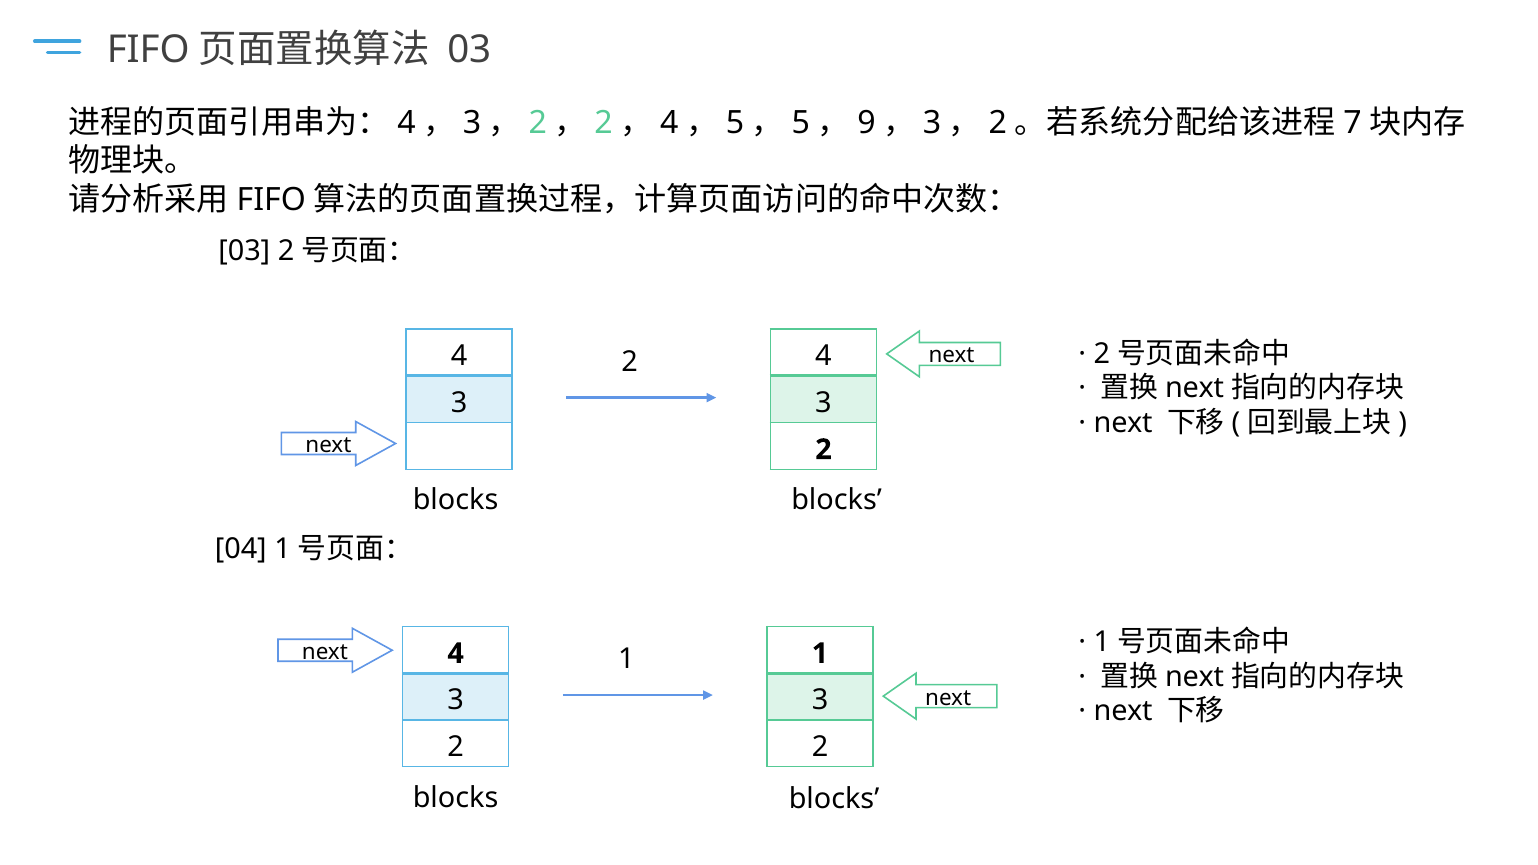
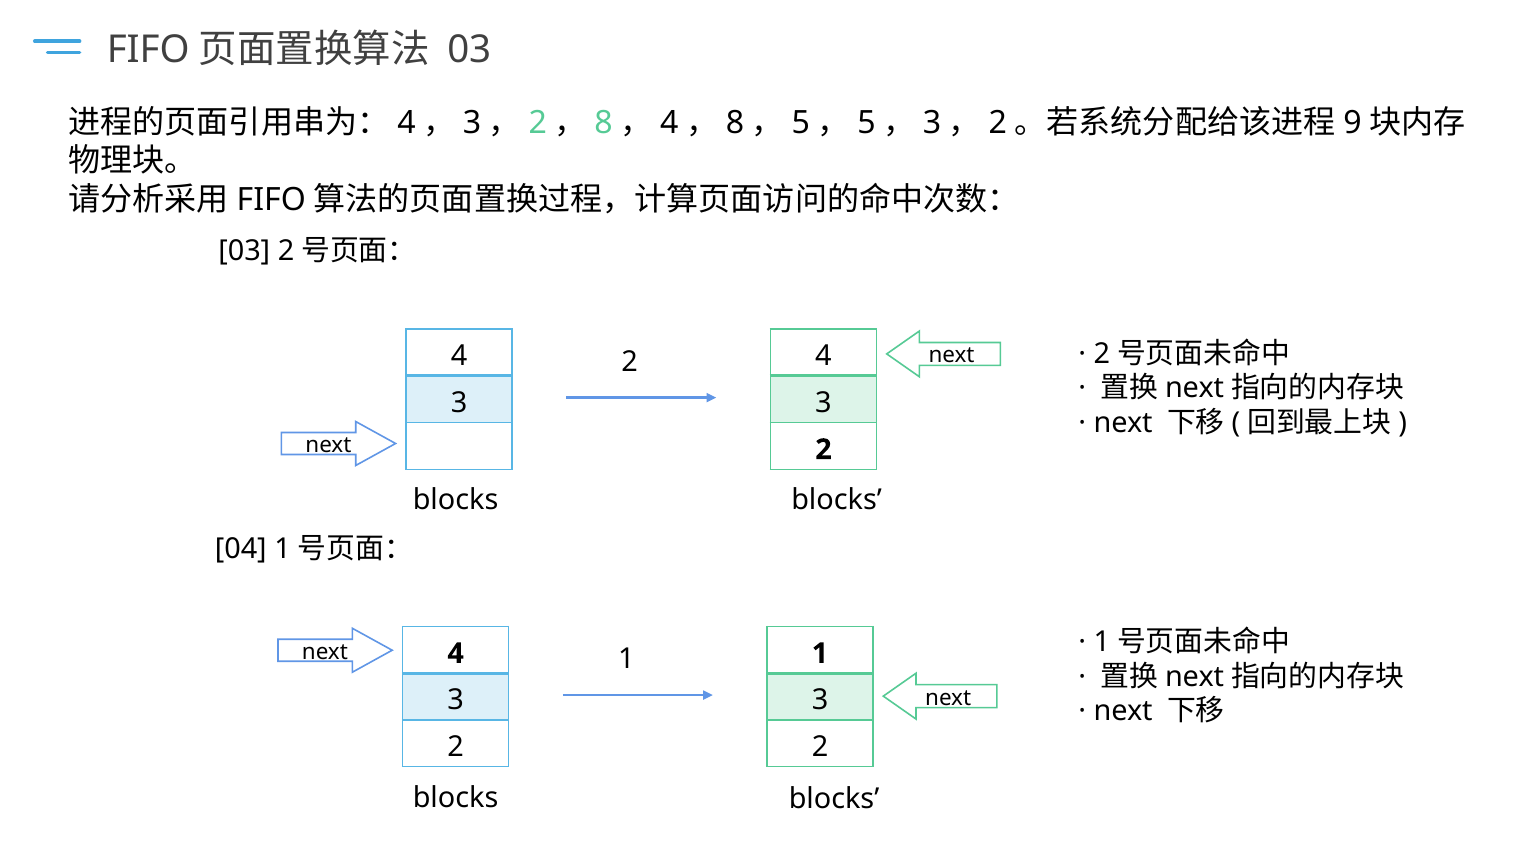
2: 2 -> 8 (604, 123)
5: 5 -> 8 (735, 123)
9: 9 -> 5 (866, 123)
7: 7 -> 9 (1353, 123)
